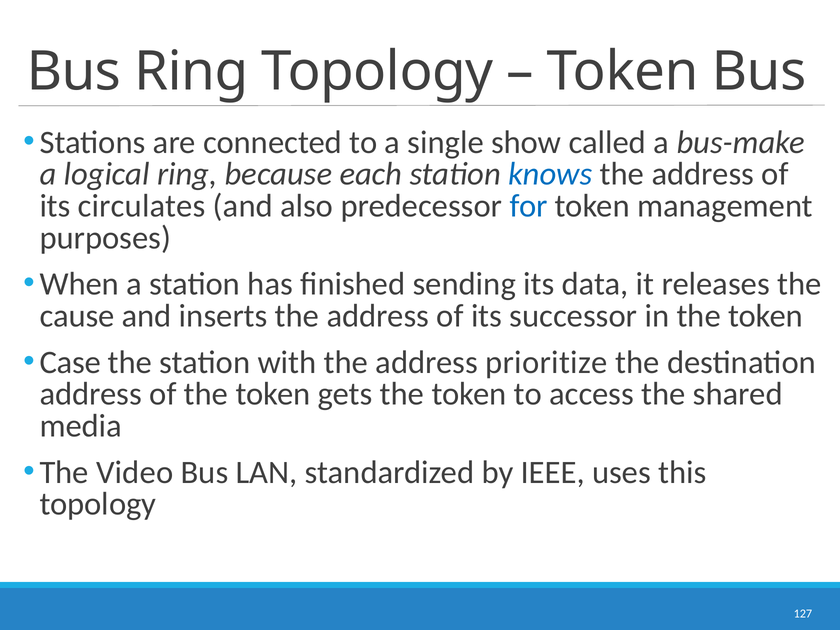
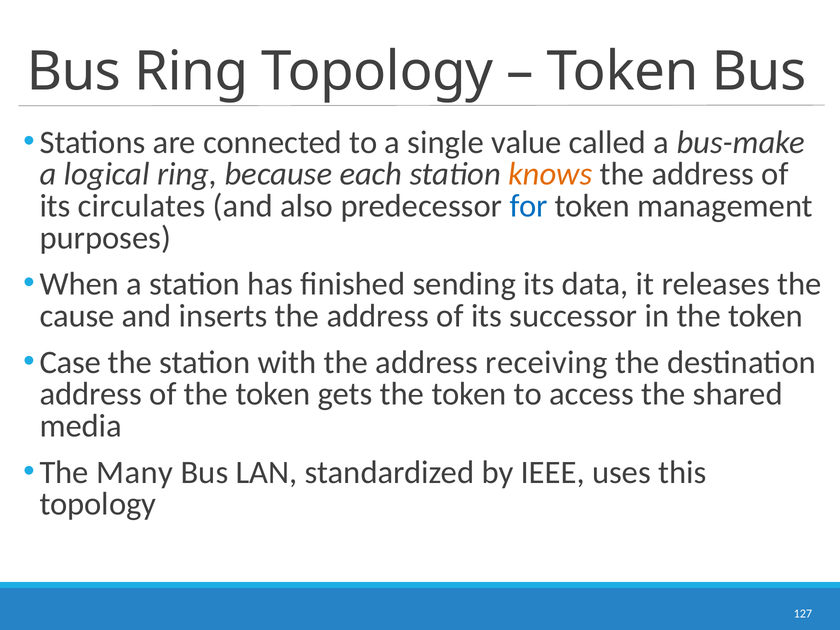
show: show -> value (526, 142)
knows colour: blue -> orange (550, 174)
prioritize: prioritize -> receiving (547, 362)
Video: Video -> Many (135, 472)
